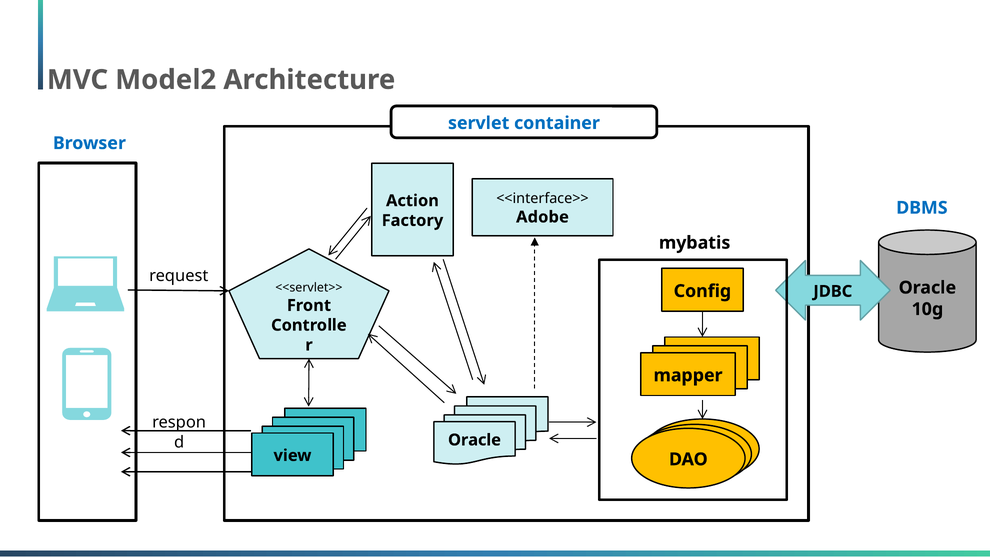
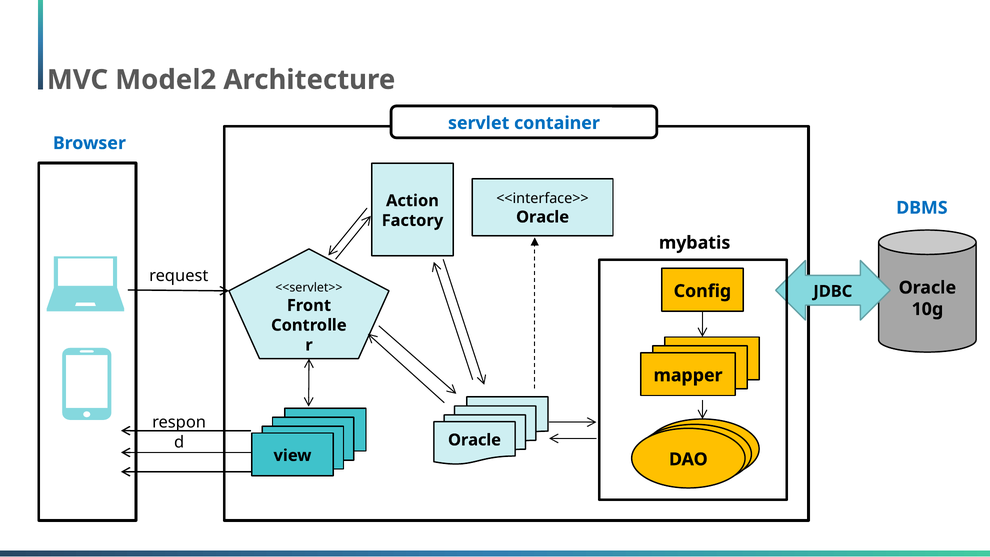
Adobe: Adobe -> Oracle (543, 217)
